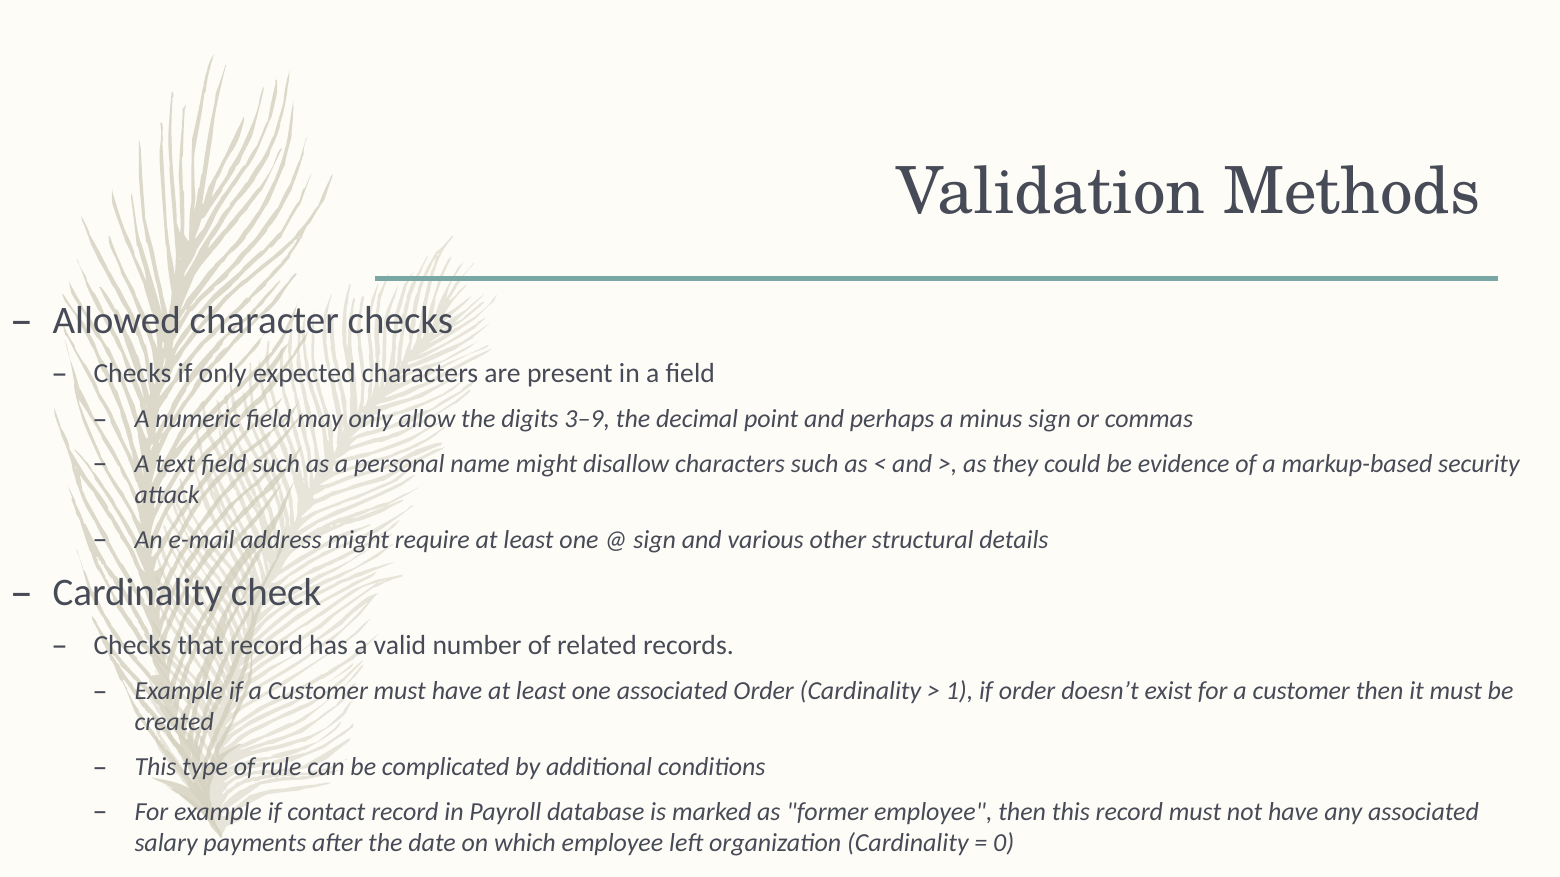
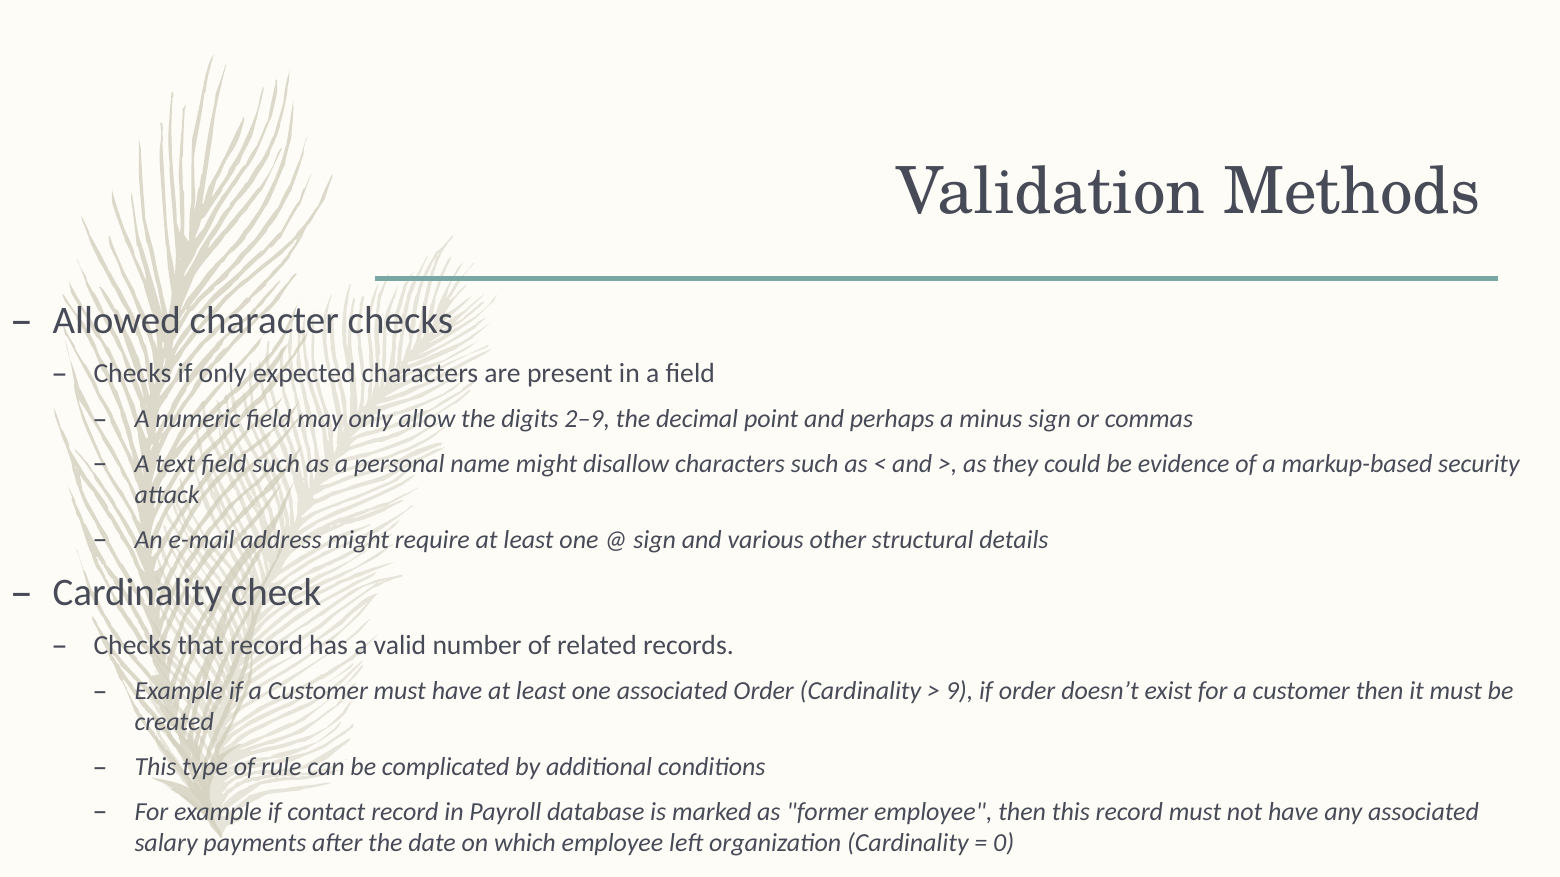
3–9: 3–9 -> 2–9 (587, 419)
1: 1 -> 9 (960, 692)
